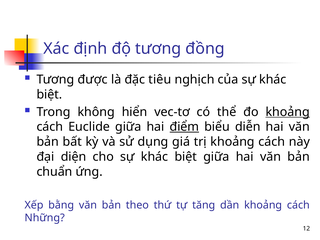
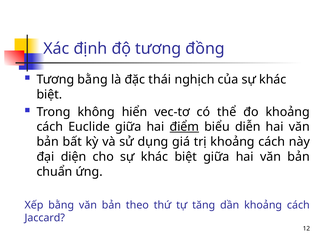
Tương được: được -> bằng (93, 80)
tiêu: tiêu -> thái (160, 80)
khoảng underline: present -> none (288, 112)
Những: Những -> Jaccard (45, 218)
